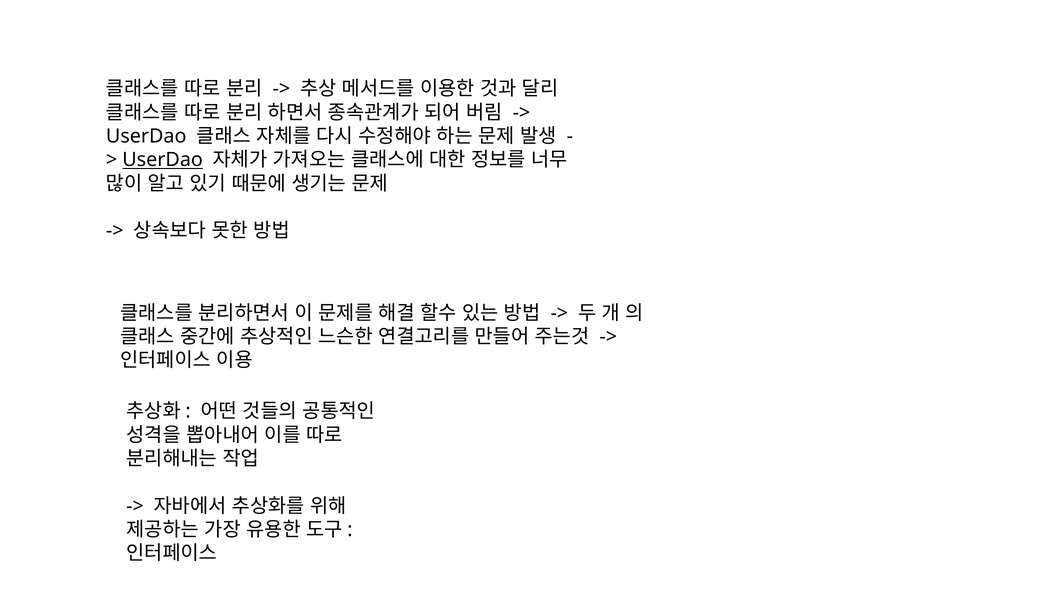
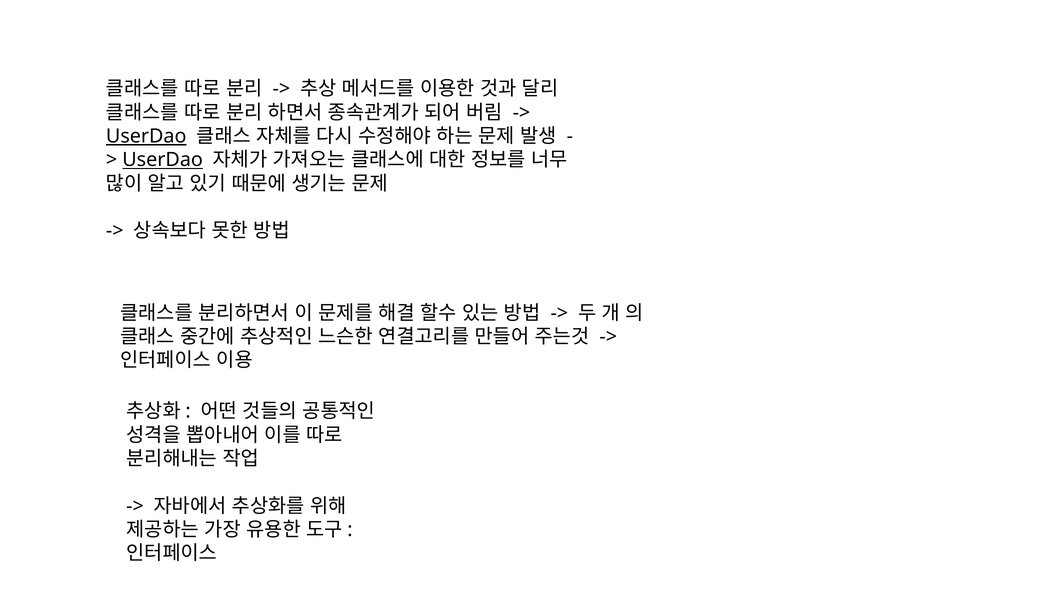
UserDao underline: none -> present (146, 136)
